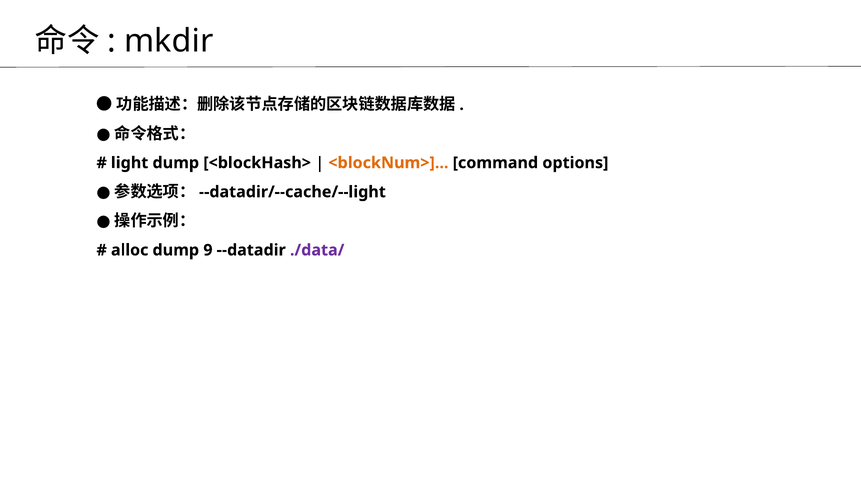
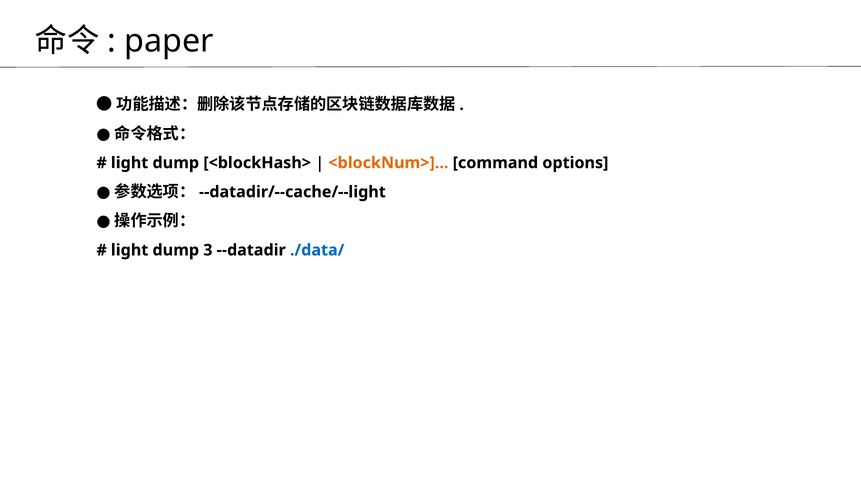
mkdir: mkdir -> paper (169, 41)
alloc: alloc -> light (130, 250)
9: 9 -> 3 (208, 250)
./data/ colour: purple -> blue (317, 250)
